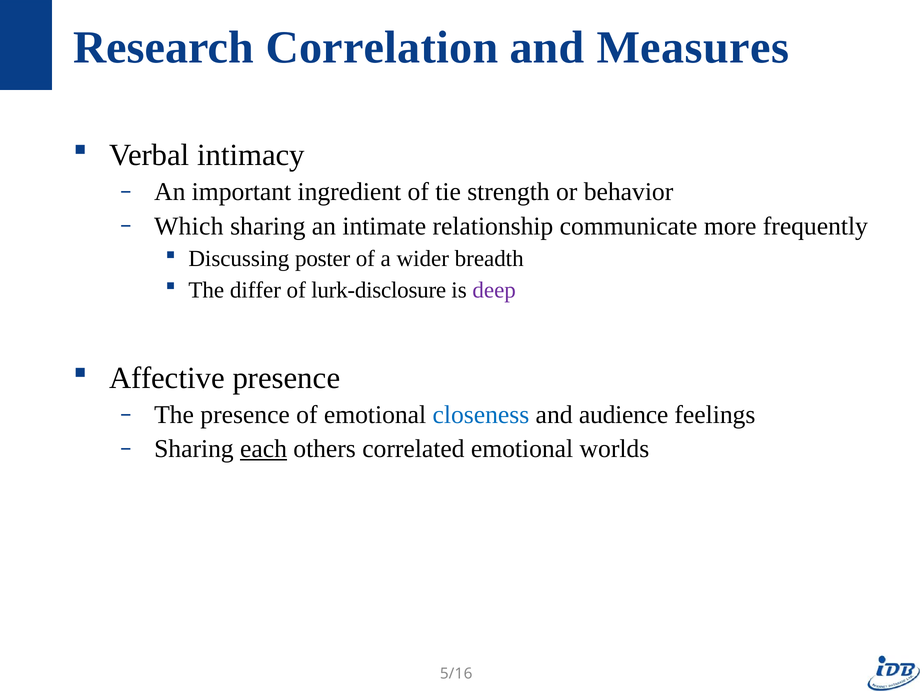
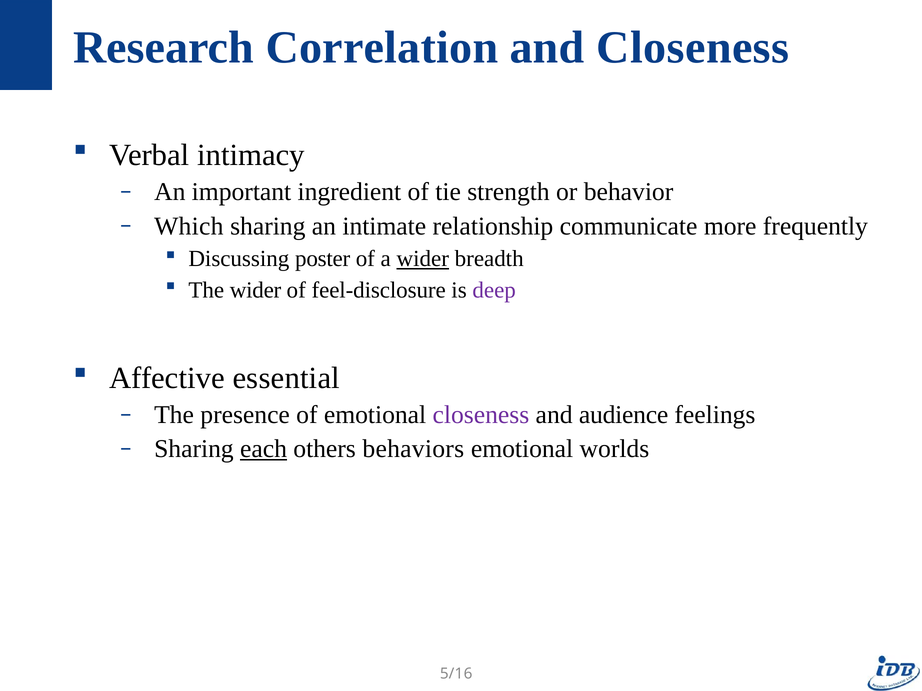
and Measures: Measures -> Closeness (693, 47)
wider underline: none -> present (423, 259)
The differ: differ -> wider (256, 290)
lurk-disclosure: lurk-disclosure -> feel-disclosure (379, 290)
Affective presence: presence -> essential (286, 378)
closeness colour: blue -> purple (481, 415)
correlated: correlated -> behaviors (413, 449)
